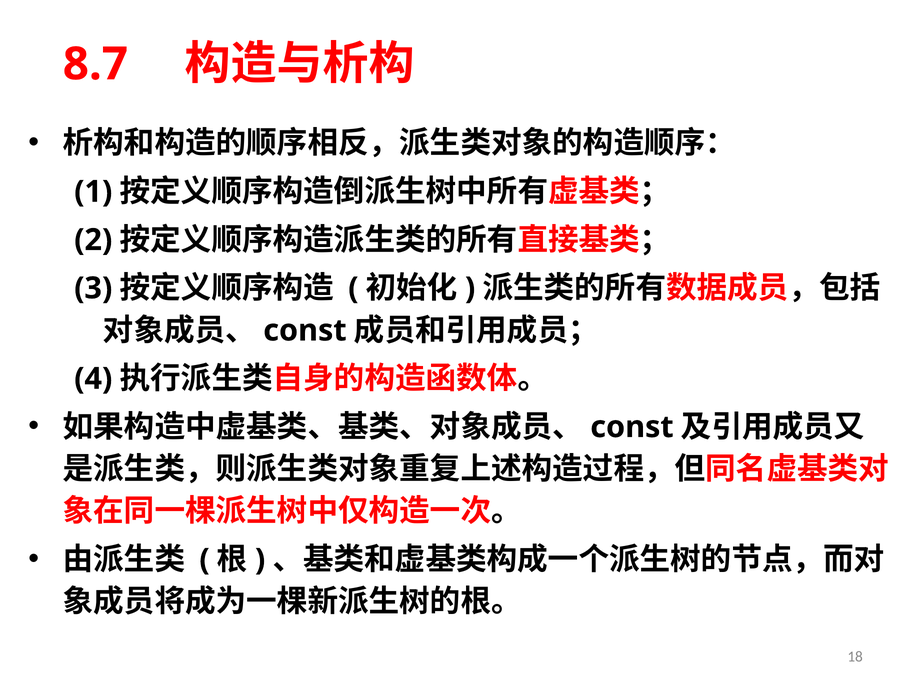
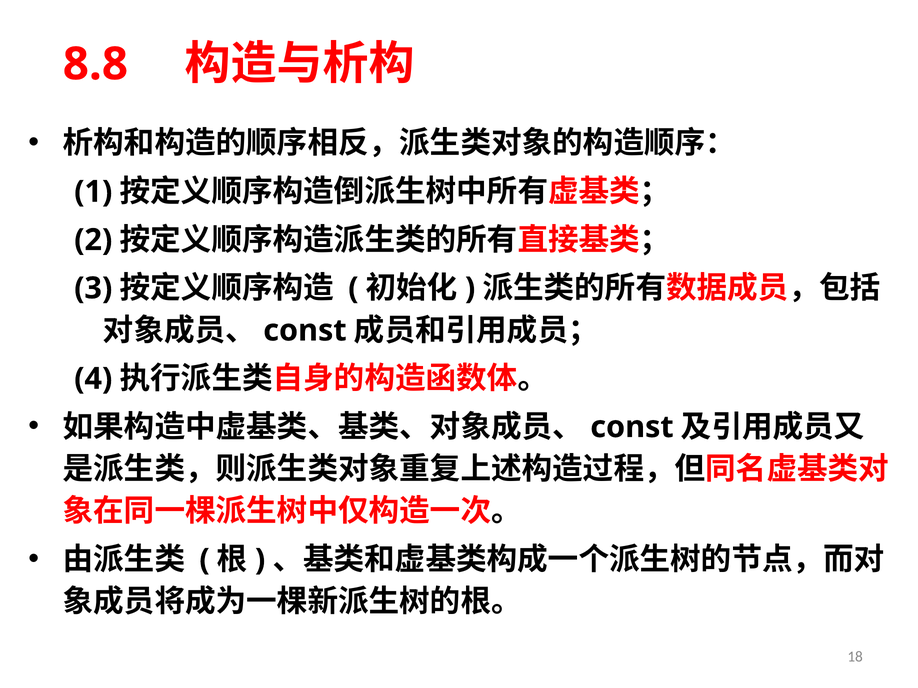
8.7: 8.7 -> 8.8 (95, 64)
